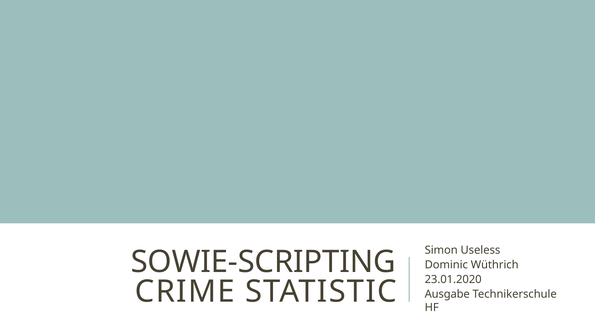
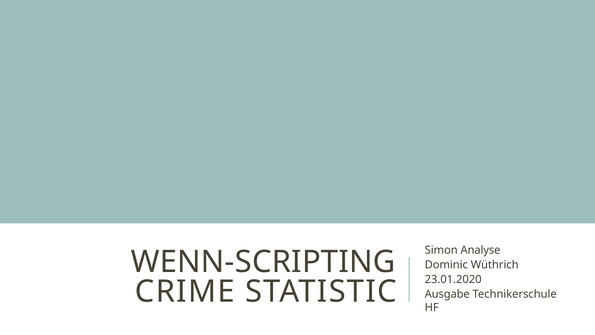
Useless: Useless -> Analyse (480, 250)
SOWIE-SCRIPTING: SOWIE-SCRIPTING -> WENN-SCRIPTING (263, 262)
